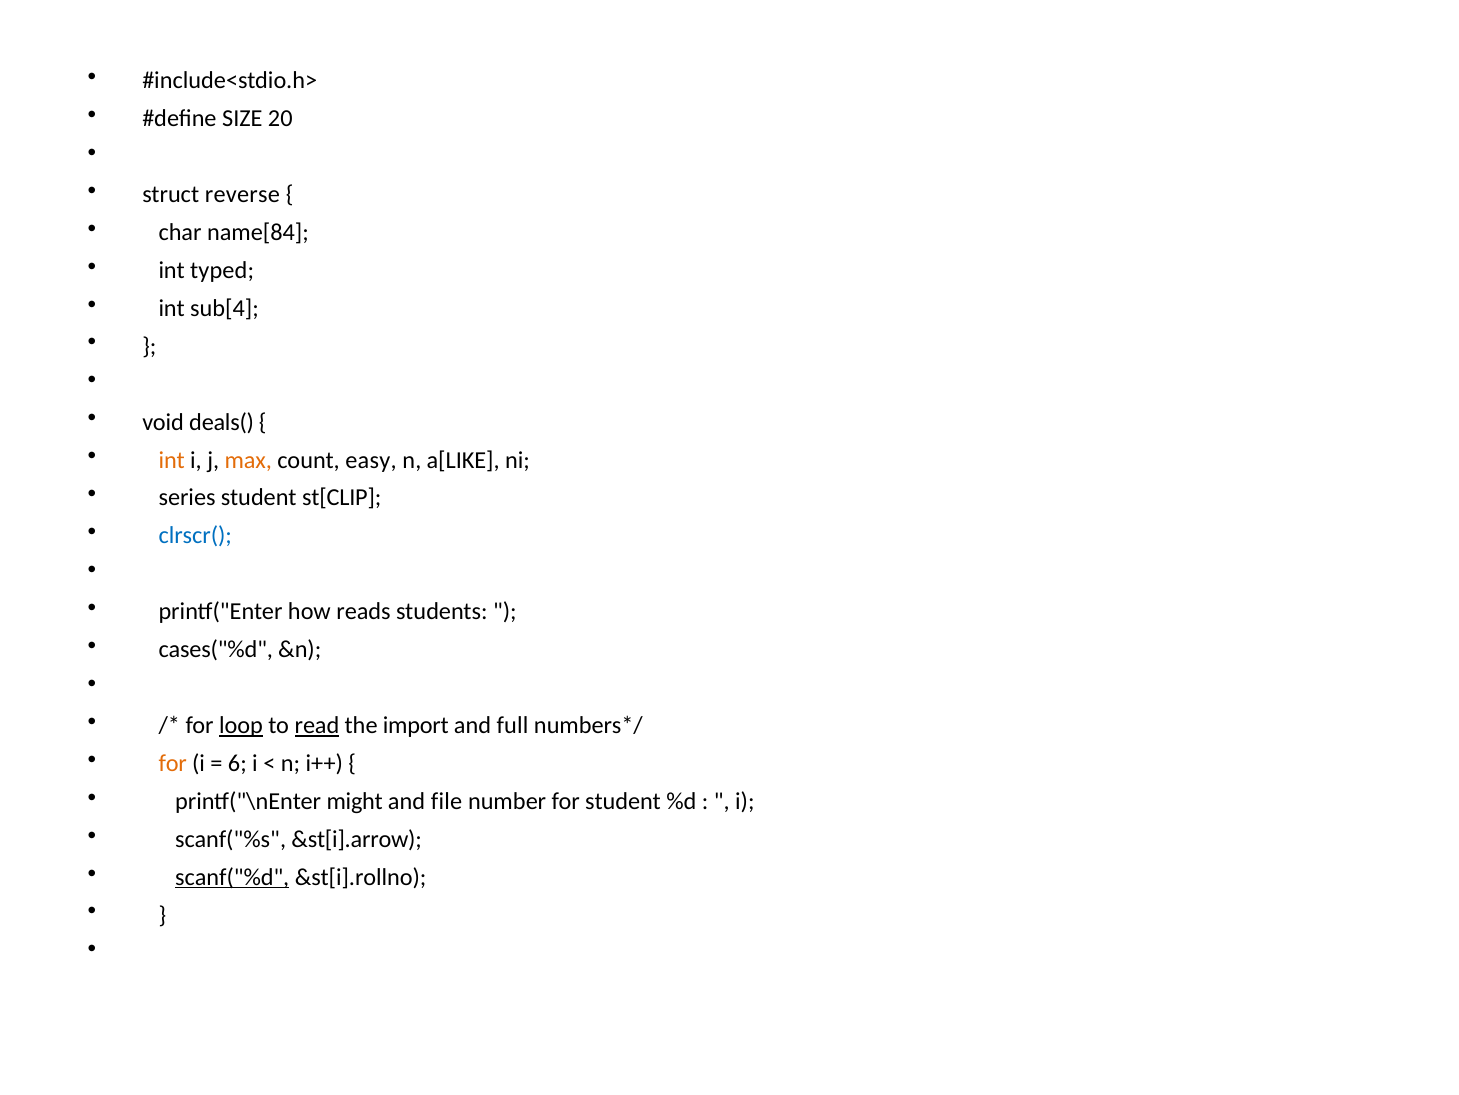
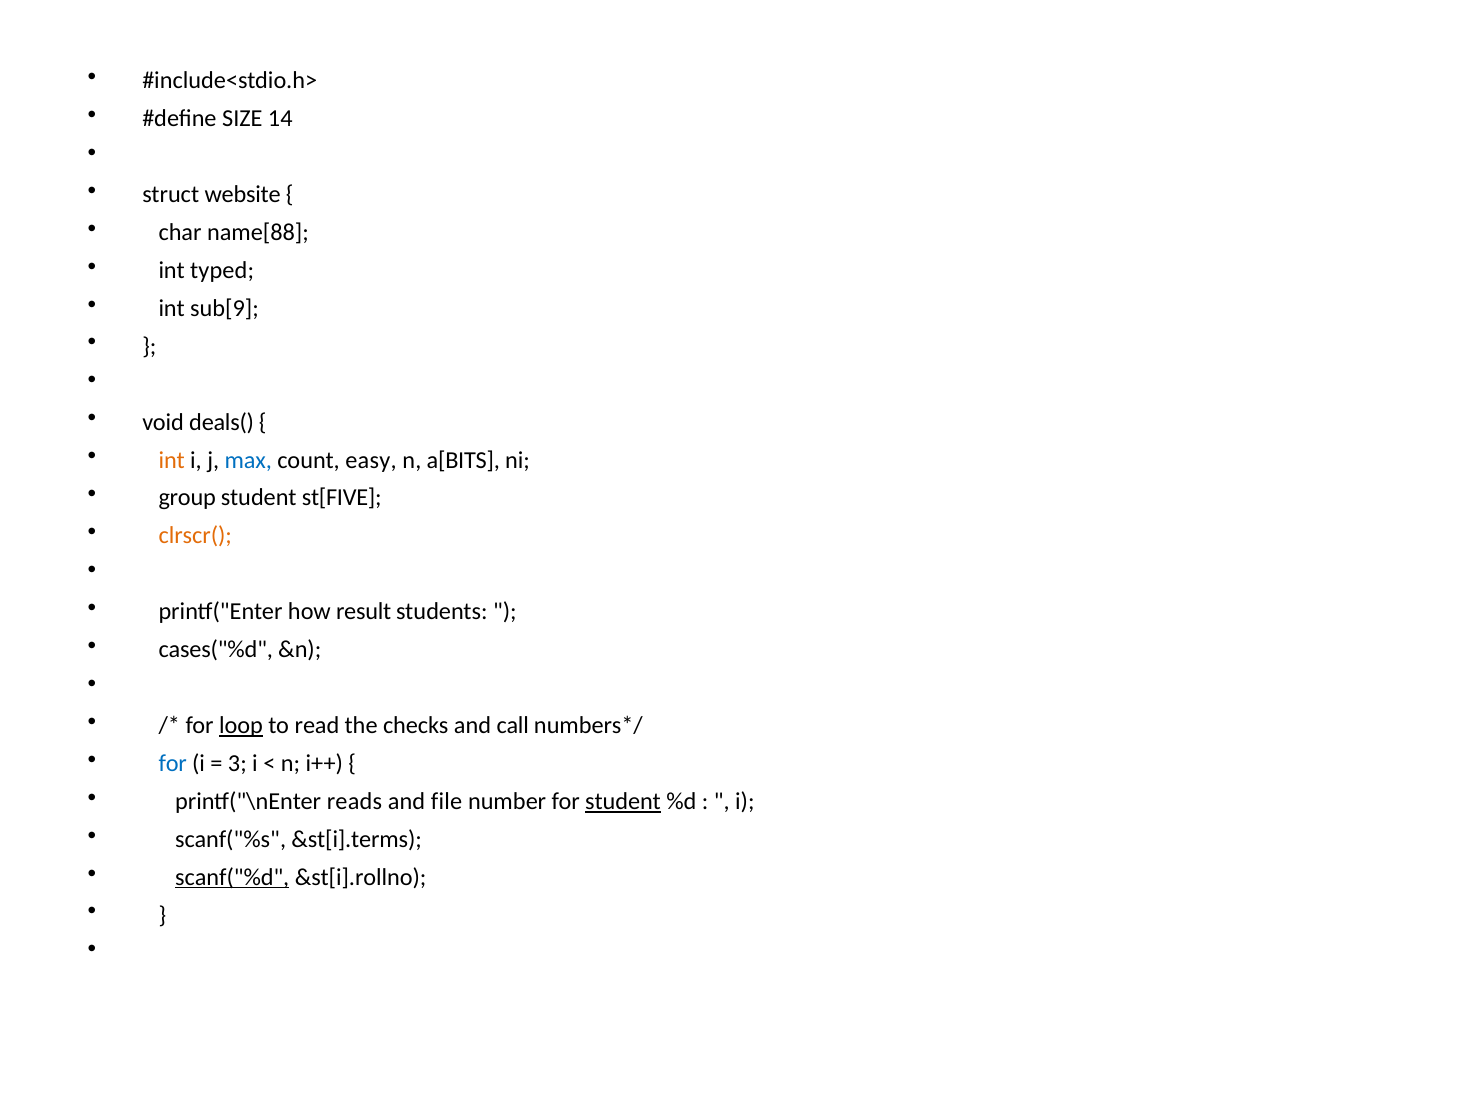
20: 20 -> 14 (280, 118)
reverse: reverse -> website (243, 194)
name[84: name[84 -> name[88 (258, 232)
sub[4: sub[4 -> sub[9 (224, 308)
max colour: orange -> blue (248, 460)
a[LIKE: a[LIKE -> a[BITS (463, 460)
series: series -> group (187, 498)
st[CLIP: st[CLIP -> st[FIVE (342, 498)
clrscr( colour: blue -> orange (195, 535)
reads: reads -> result (364, 611)
read underline: present -> none (317, 725)
import: import -> checks (416, 725)
full: full -> call (513, 725)
for colour: orange -> blue (173, 763)
6: 6 -> 3 (237, 763)
might: might -> reads (354, 801)
student underline: none -> present (623, 801)
&st[i].arrow: &st[i].arrow -> &st[i].terms (357, 839)
